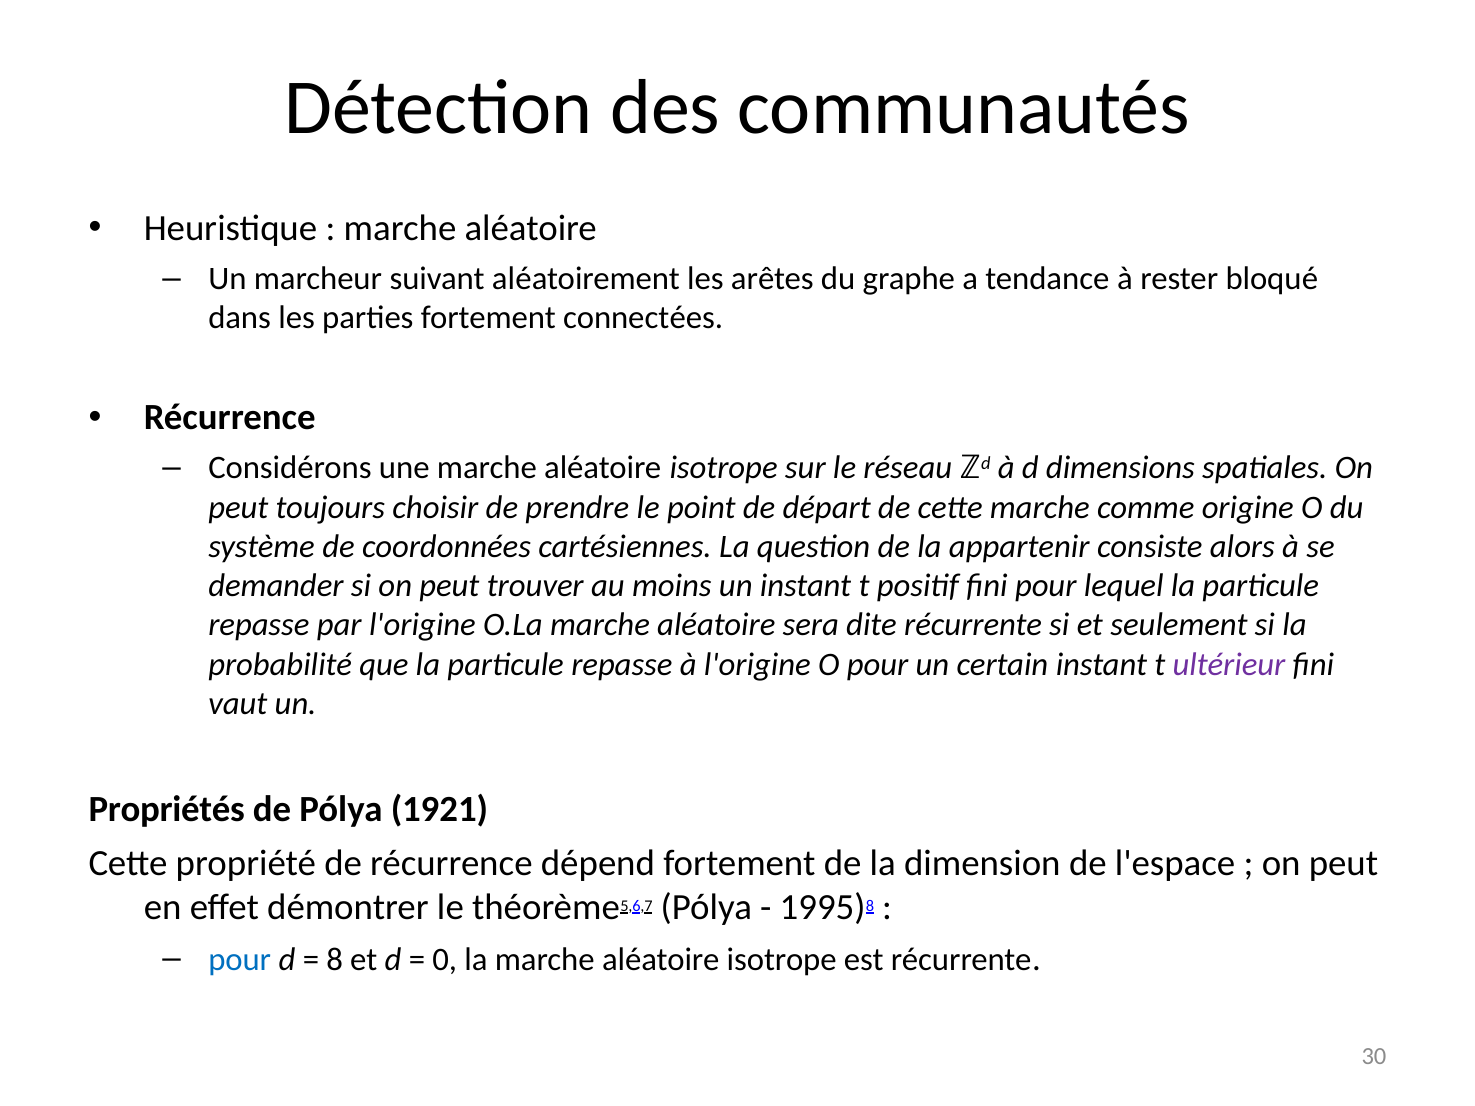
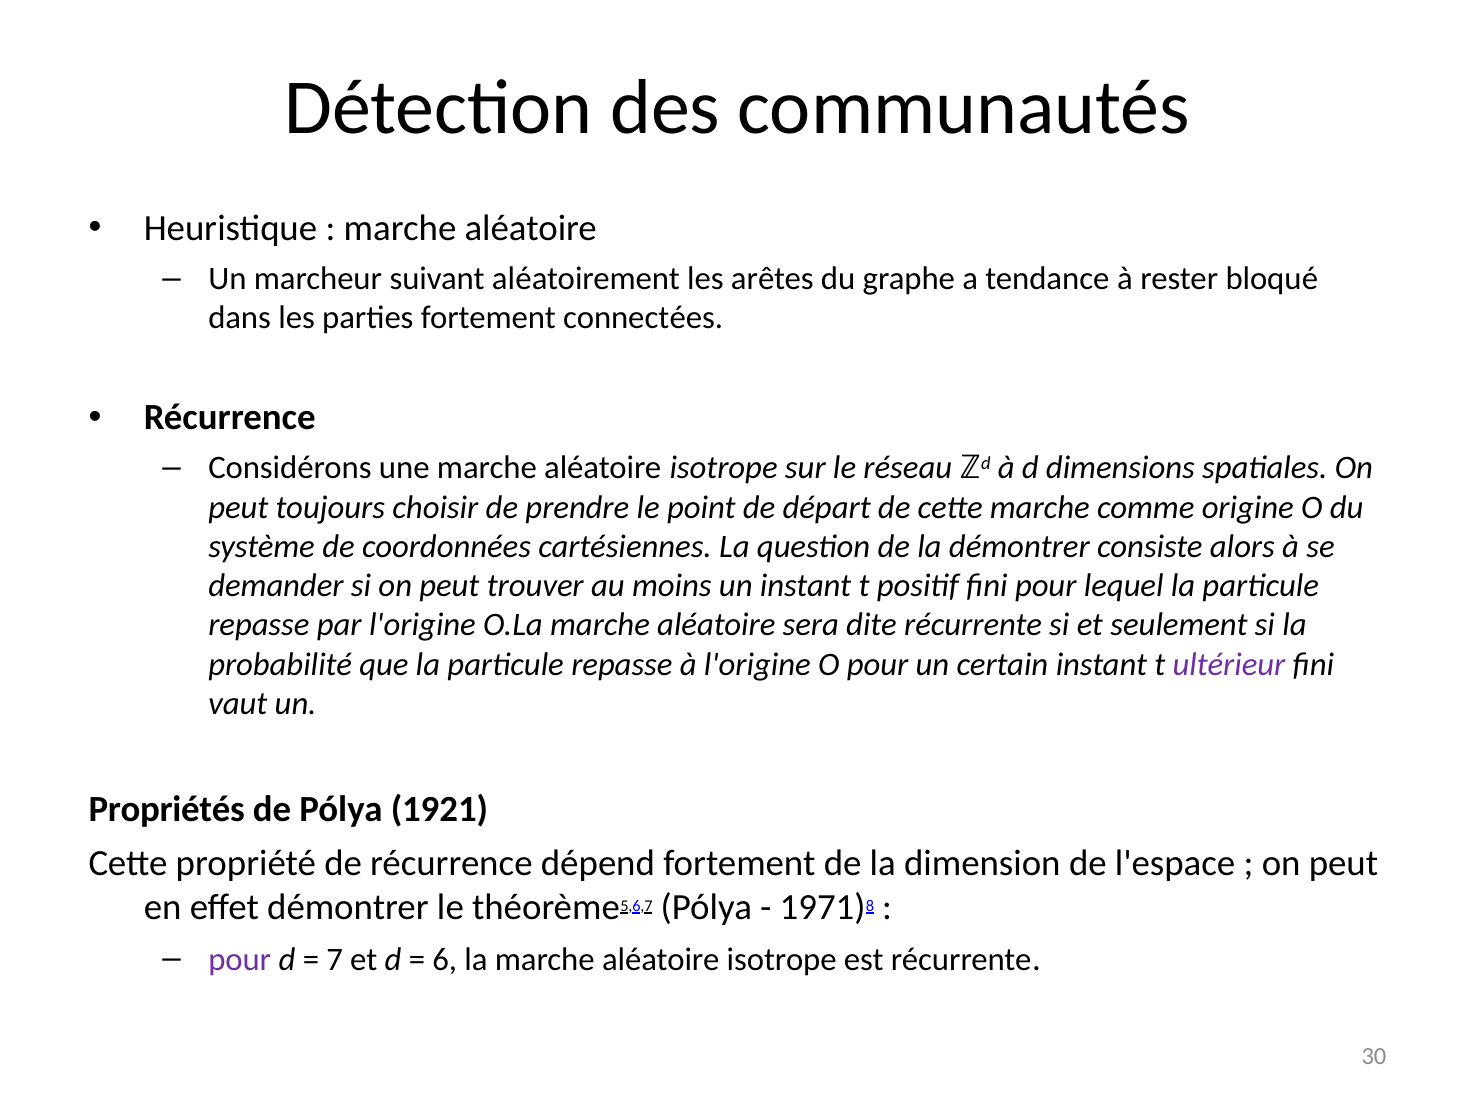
la appartenir: appartenir -> démontrer (1019, 547)
1995: 1995 -> 1971 (823, 908)
pour colour: blue -> purple (240, 960)
8: 8 -> 7 (335, 960)
0: 0 -> 6 (445, 960)
